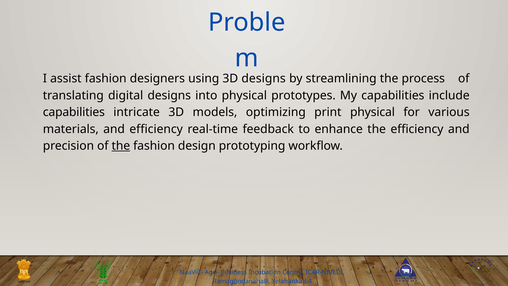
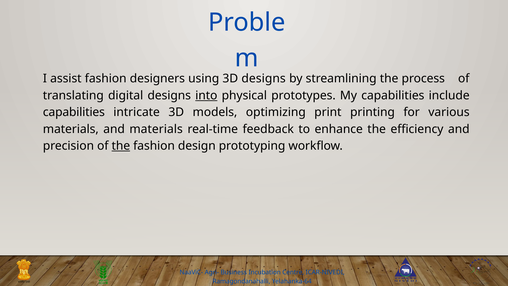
into underline: none -> present (206, 95)
print physical: physical -> printing (372, 112)
and efficiency: efficiency -> materials (156, 129)
